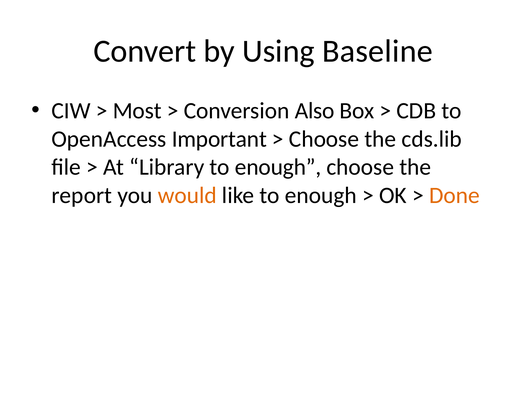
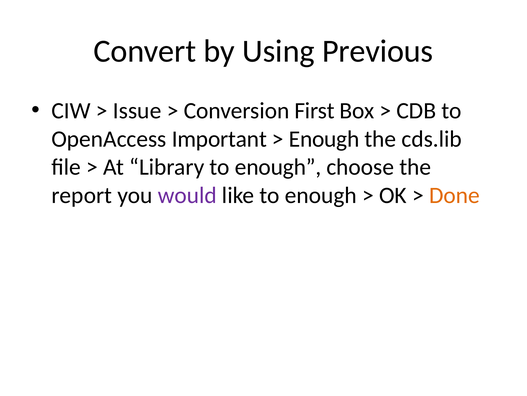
Baseline: Baseline -> Previous (378, 51)
Most: Most -> Issue (137, 111)
Also: Also -> First (315, 111)
Choose: Choose -> Enough (324, 139)
would colour: orange -> purple (187, 195)
